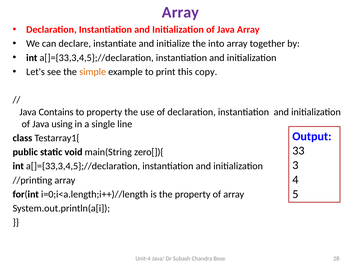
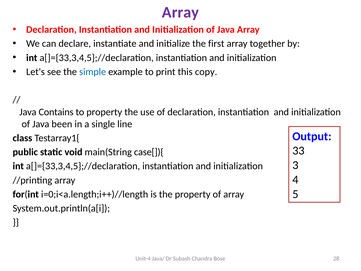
into: into -> first (216, 44)
simple colour: orange -> blue (93, 72)
using: using -> been (62, 124)
zero[]){: zero[]){ -> case[]){ (149, 152)
